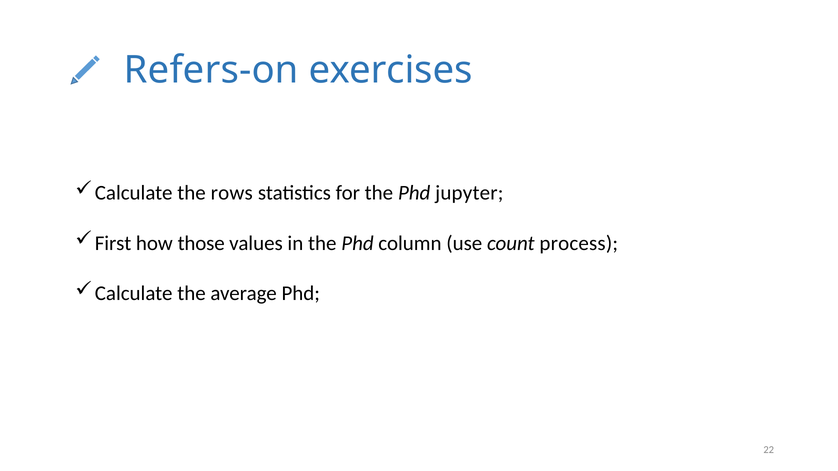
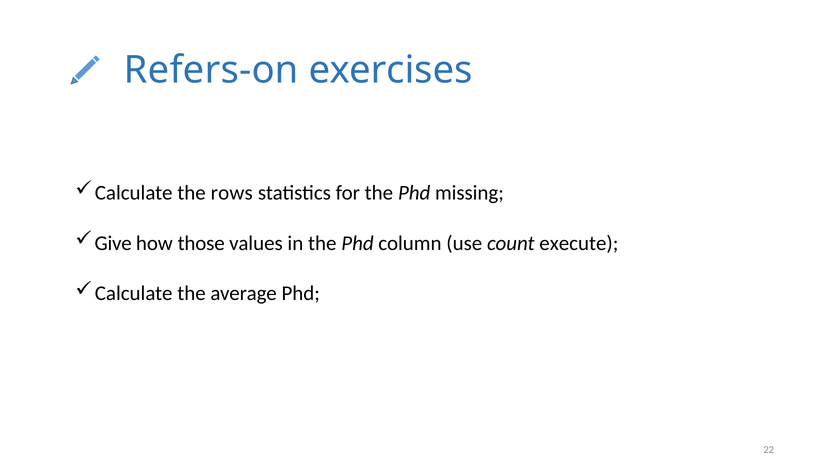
jupyter: jupyter -> missing (469, 193)
First: First -> Give (113, 244)
process: process -> execute (579, 244)
